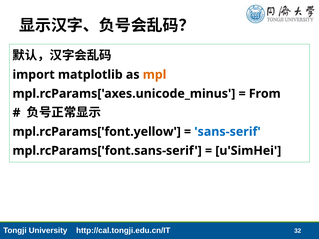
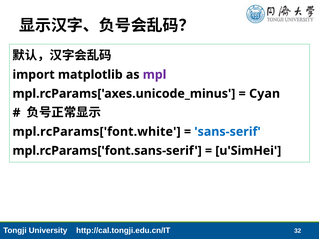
mpl colour: orange -> purple (155, 75)
From: From -> Cyan (265, 94)
mpl.rcParams['font.yellow: mpl.rcParams['font.yellow -> mpl.rcParams['font.white (97, 132)
